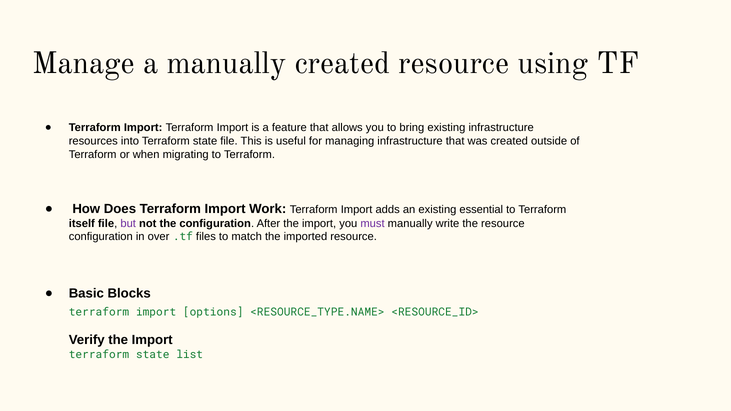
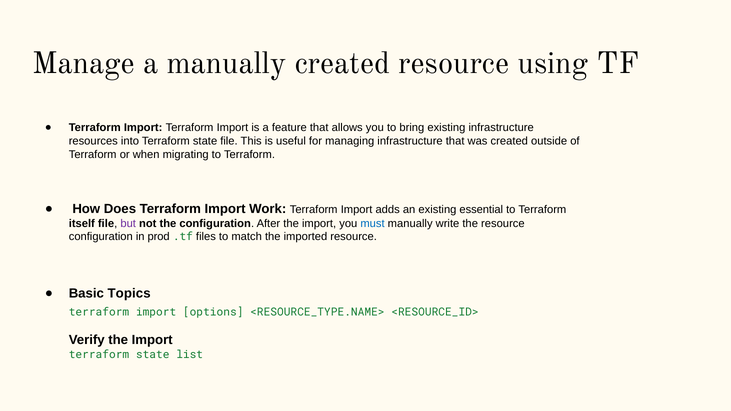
must colour: purple -> blue (372, 224)
over: over -> prod (159, 237)
Blocks: Blocks -> Topics (129, 294)
